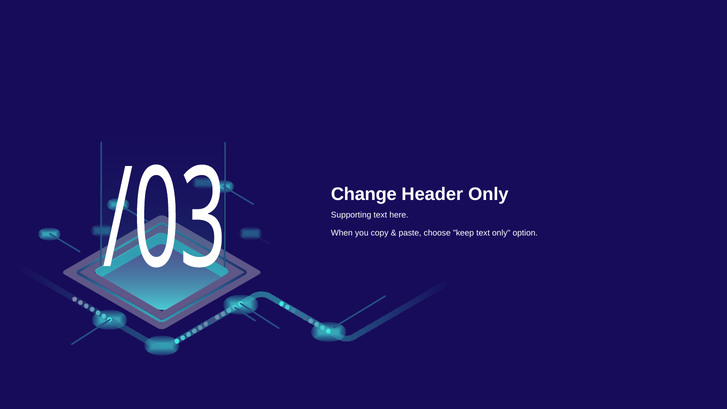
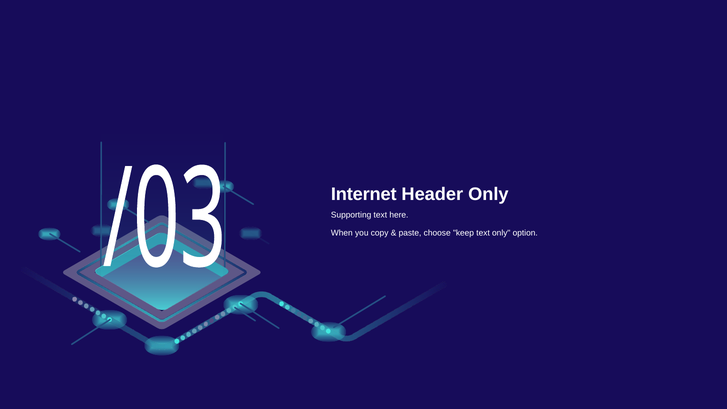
Change: Change -> Internet (364, 194)
